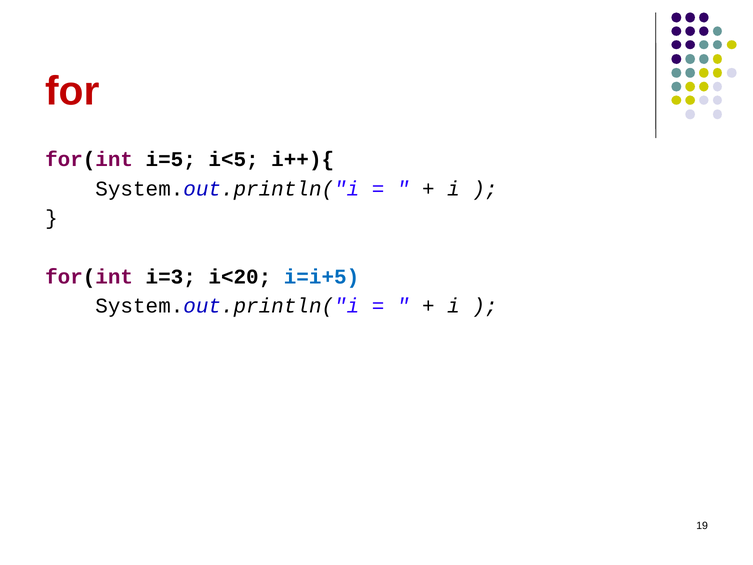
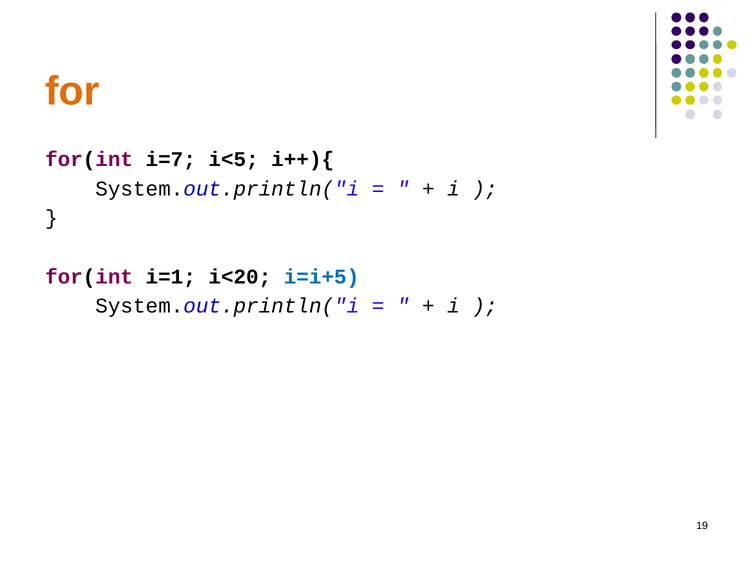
for colour: red -> orange (72, 91)
i=5: i=5 -> i=7 (171, 159)
i=3: i=3 -> i=1 (171, 277)
